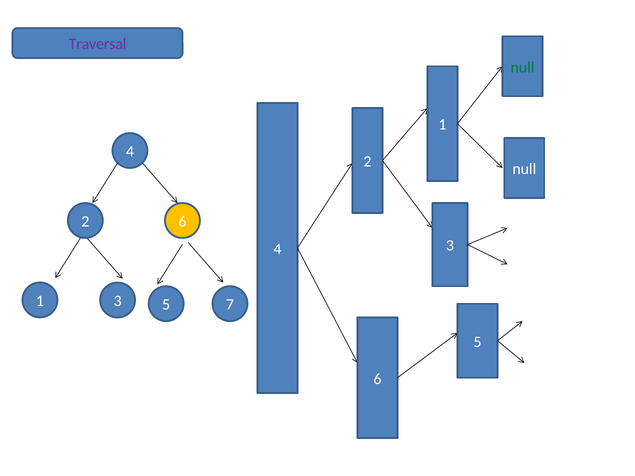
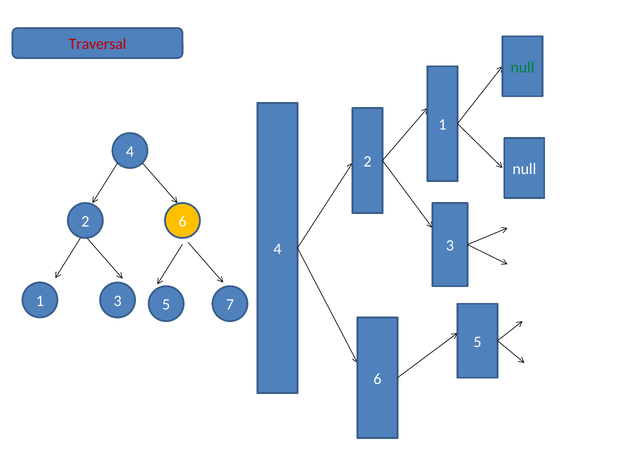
Traversal colour: purple -> red (98, 44)
